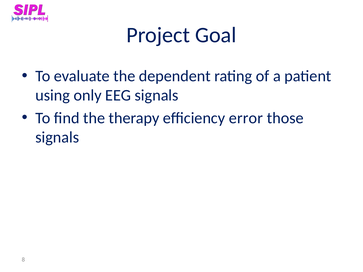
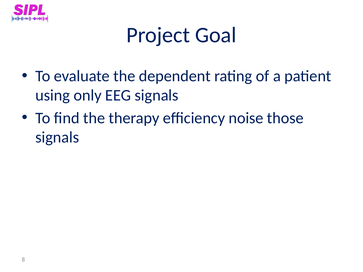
error: error -> noise (246, 118)
